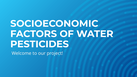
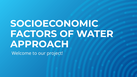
PESTICIDES: PESTICIDES -> APPROACH (39, 44)
